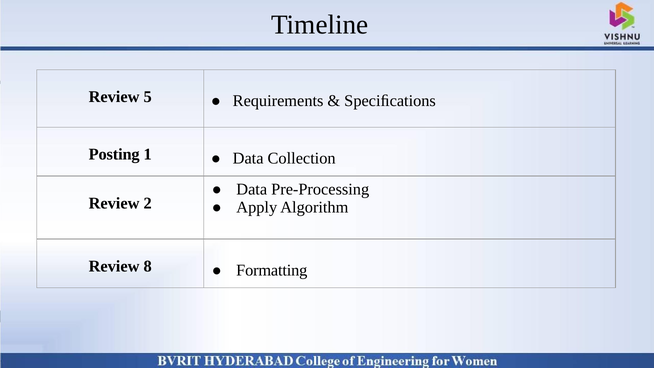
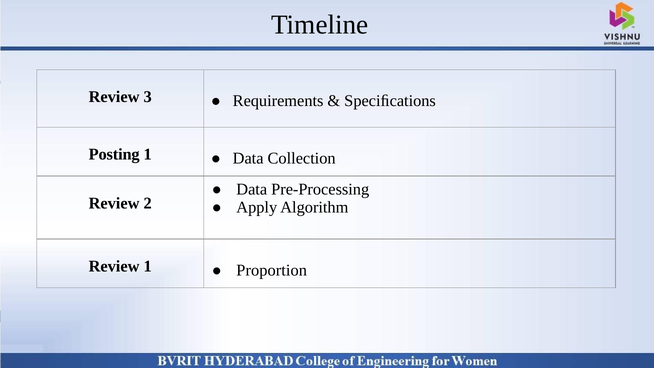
5: 5 -> 3 (148, 97)
Review 8: 8 -> 1 (148, 266)
Formatting: Formatting -> Proportion (272, 270)
